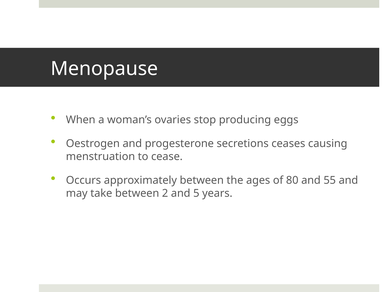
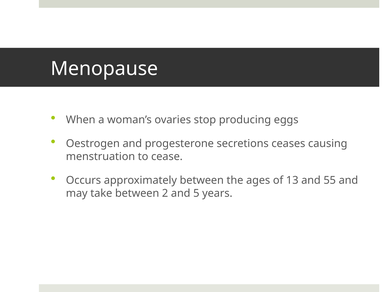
80: 80 -> 13 (292, 180)
